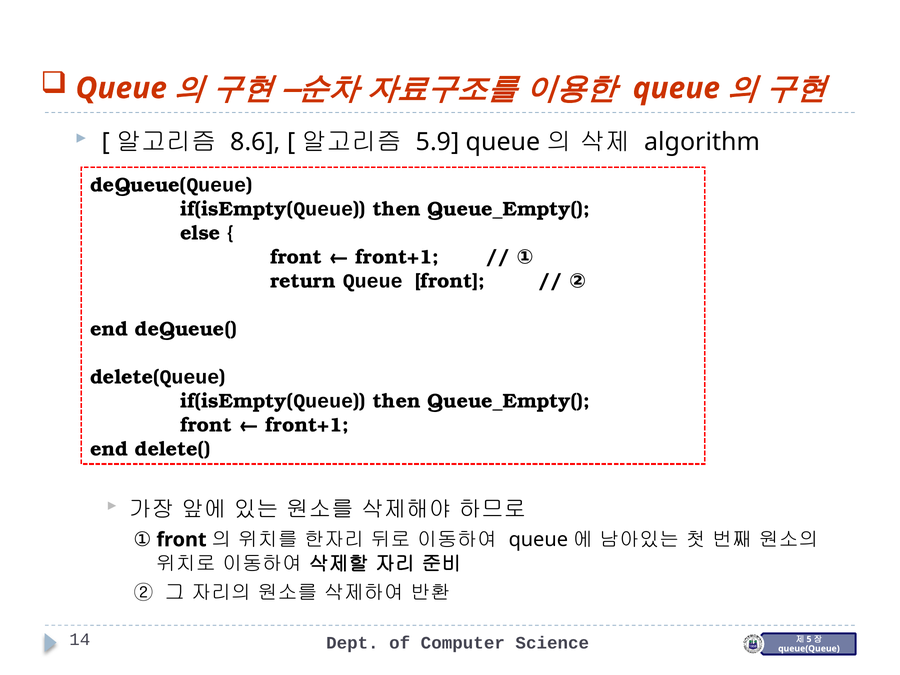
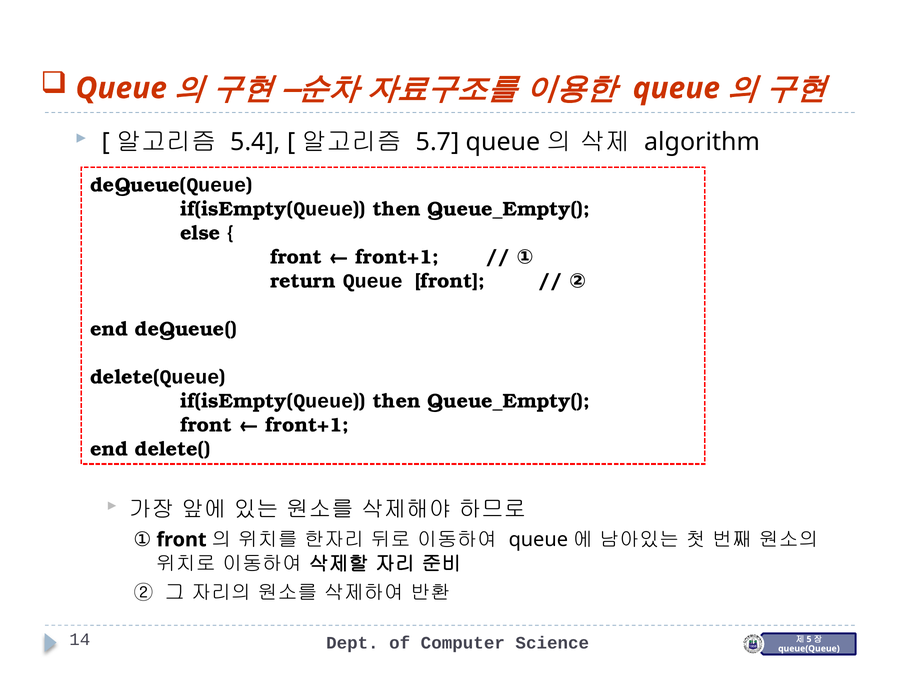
8.6: 8.6 -> 5.4 (256, 142)
5.9: 5.9 -> 5.7 (438, 142)
